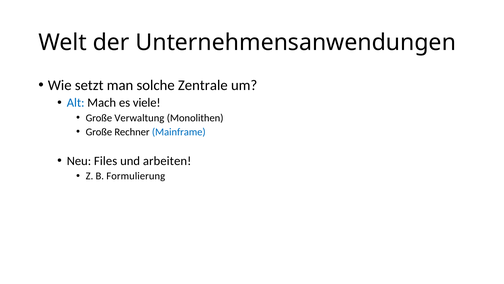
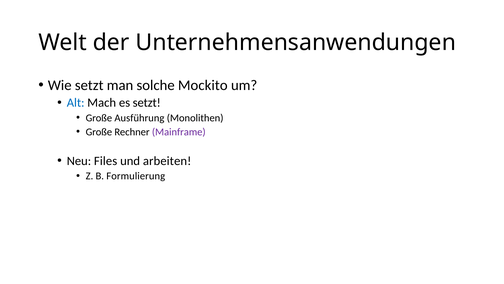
Zentrale: Zentrale -> Mockito (203, 85)
es viele: viele -> setzt (147, 103)
Verwaltung: Verwaltung -> Ausführung (139, 118)
Mainframe colour: blue -> purple (179, 132)
